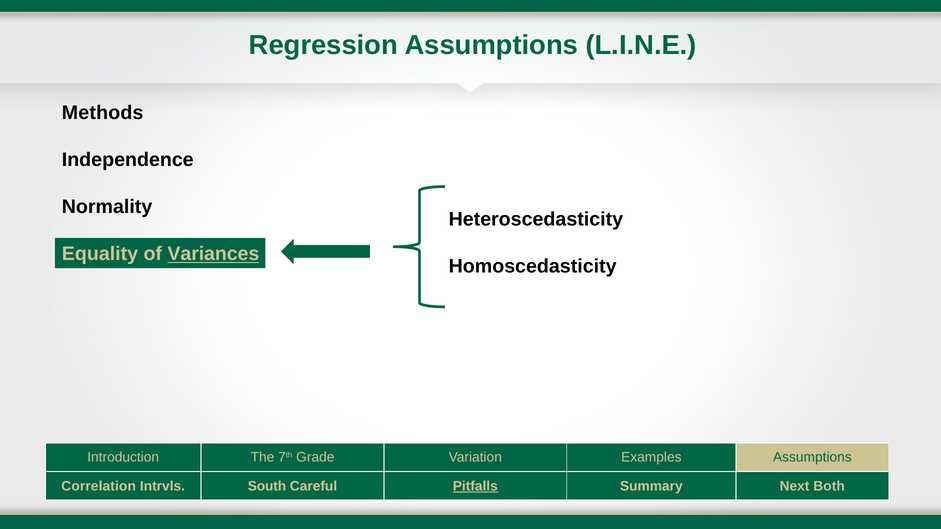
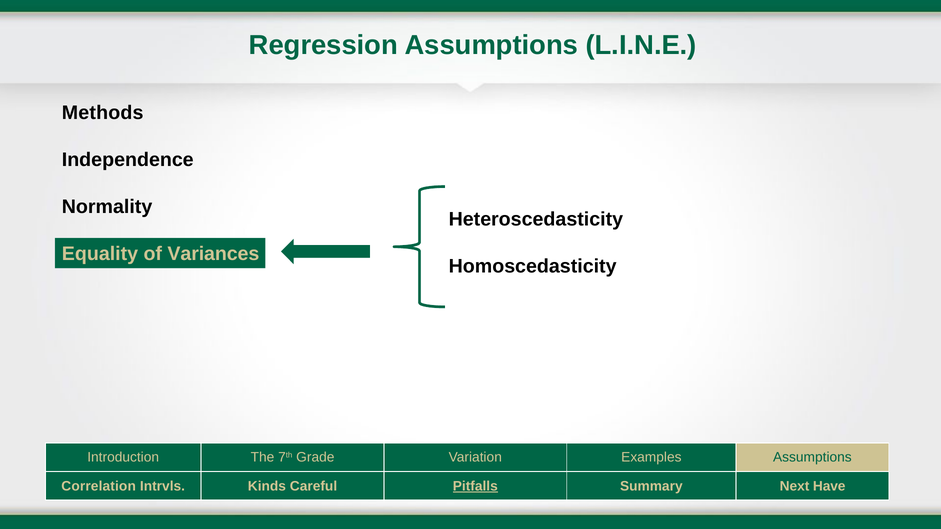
Variances underline: present -> none (213, 254)
South: South -> Kinds (267, 486)
Both: Both -> Have (829, 486)
